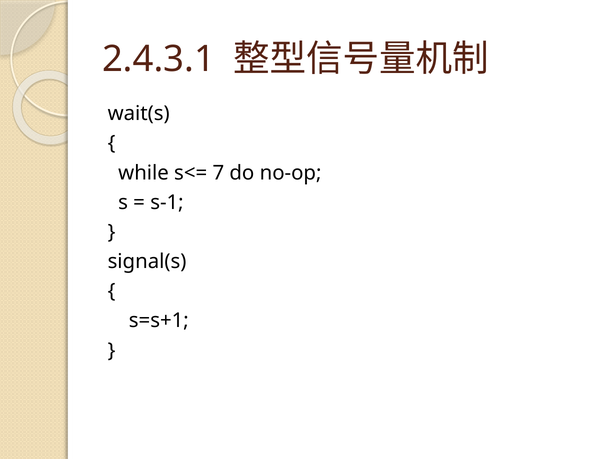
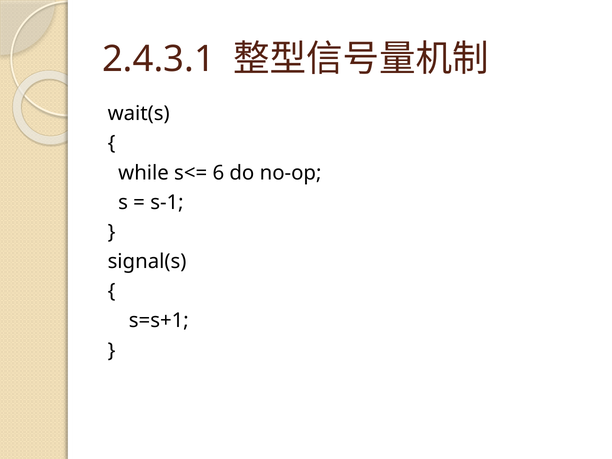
7: 7 -> 6 (218, 173)
